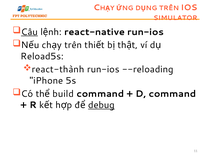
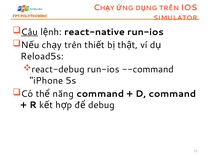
react-thành: react-thành -> react-debug (58, 69)
--reloading: --reloading -> --command (148, 69)
build: build -> năng (63, 93)
debug underline: present -> none (101, 105)
